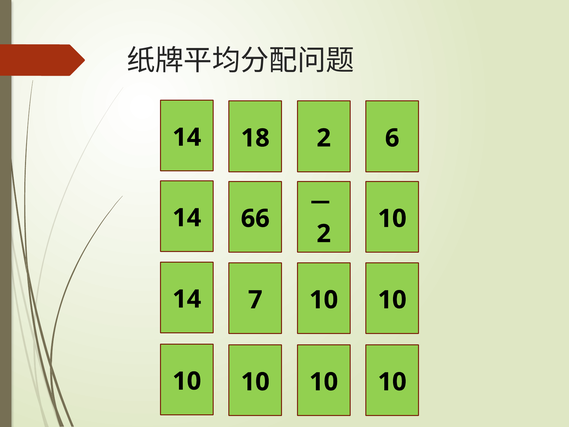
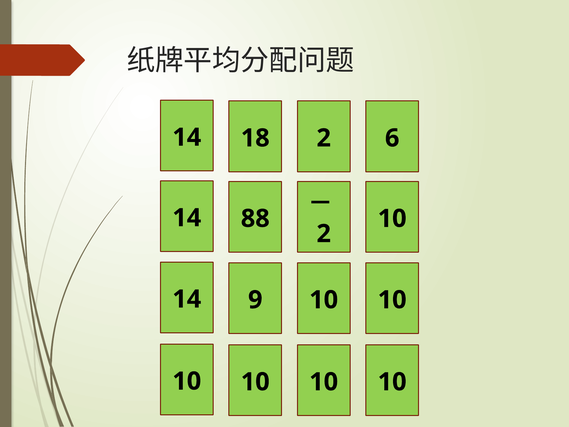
66: 66 -> 88 (255, 218)
7: 7 -> 9 (255, 300)
